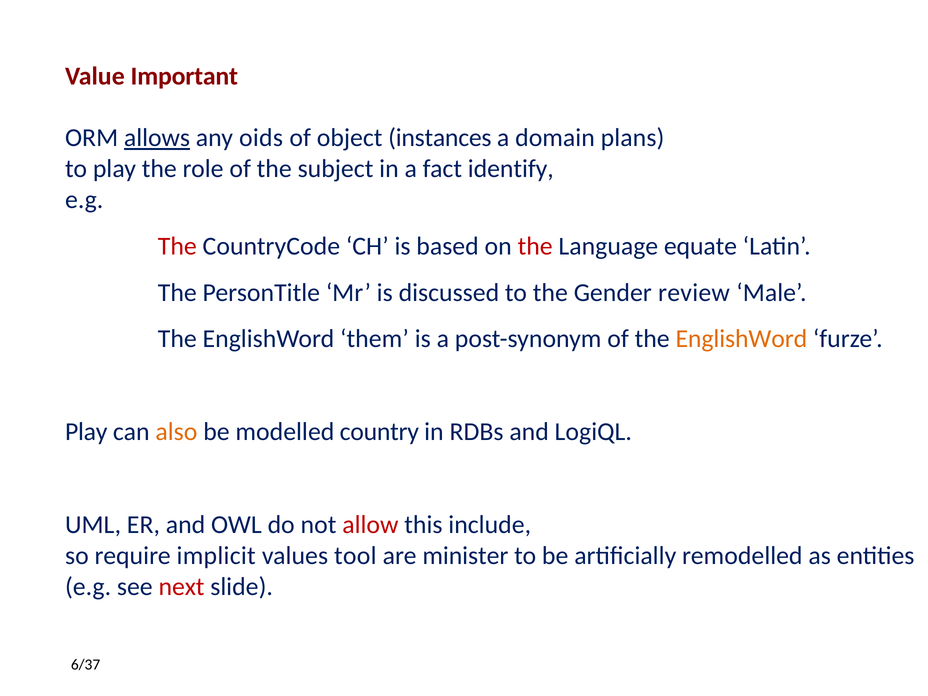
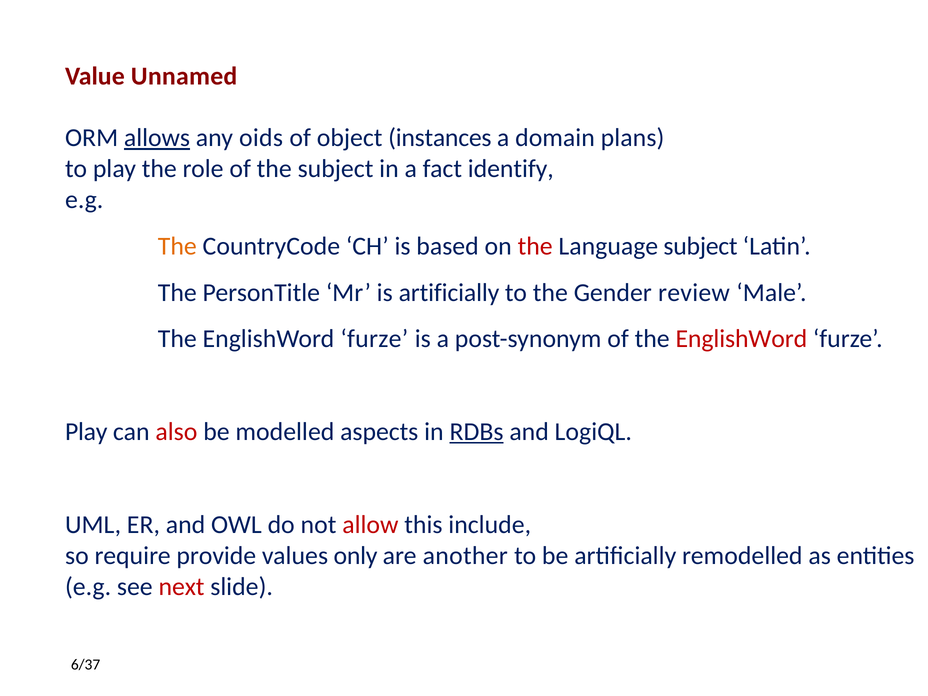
Important: Important -> Unnamed (184, 76)
The colour: red -> orange (177, 246)
Language equate: equate -> subject (701, 246)
is discussed: discussed -> artificially (449, 293)
them: them -> furze (374, 339)
EnglishWord colour: orange -> red (741, 339)
also colour: orange -> red (176, 432)
country: country -> aspects (379, 432)
RDBs underline: none -> present (477, 432)
implicit: implicit -> provide (216, 556)
tool: tool -> only (356, 556)
minister: minister -> another (465, 556)
